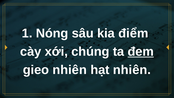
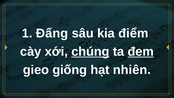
Nóng: Nóng -> Đấng (52, 33)
chúng underline: none -> present (90, 52)
gieo nhiên: nhiên -> giống (70, 70)
